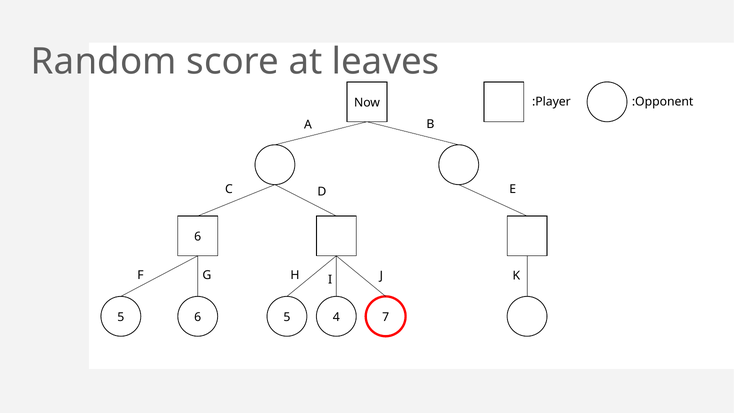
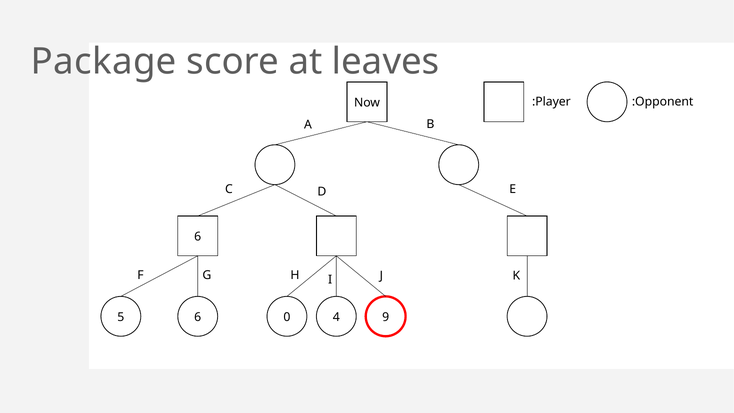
Random: Random -> Package (104, 62)
5 5: 5 -> 0 (287, 317)
7: 7 -> 9 (386, 317)
